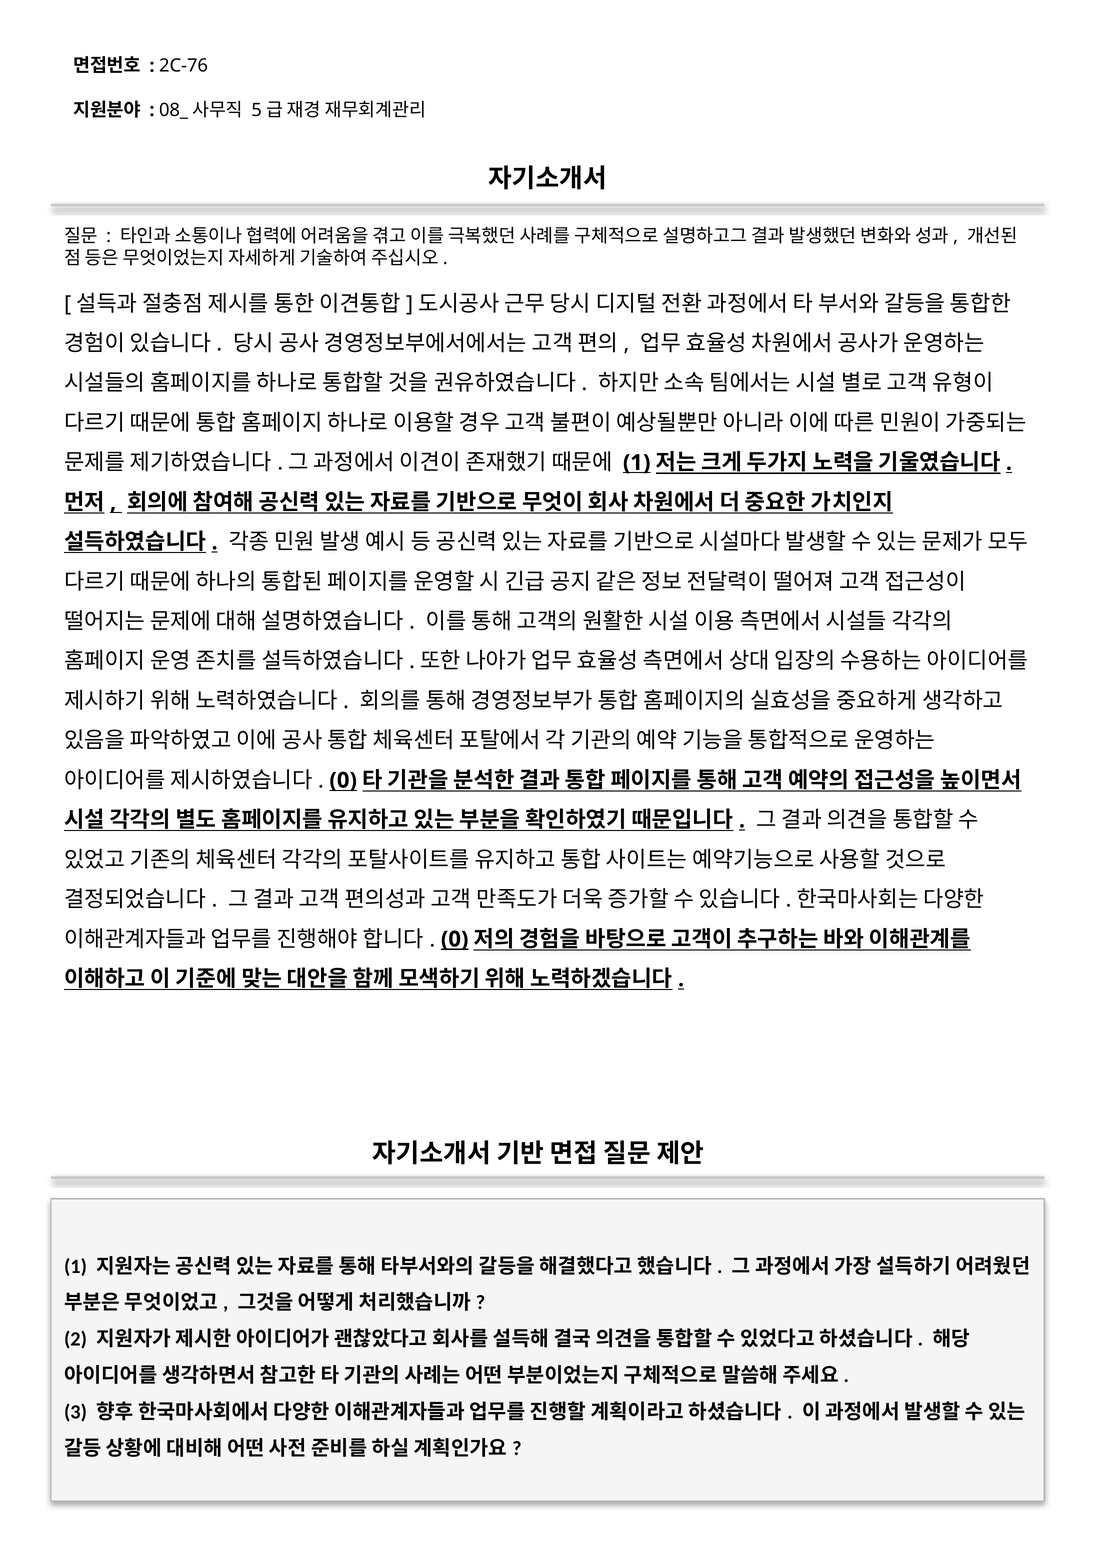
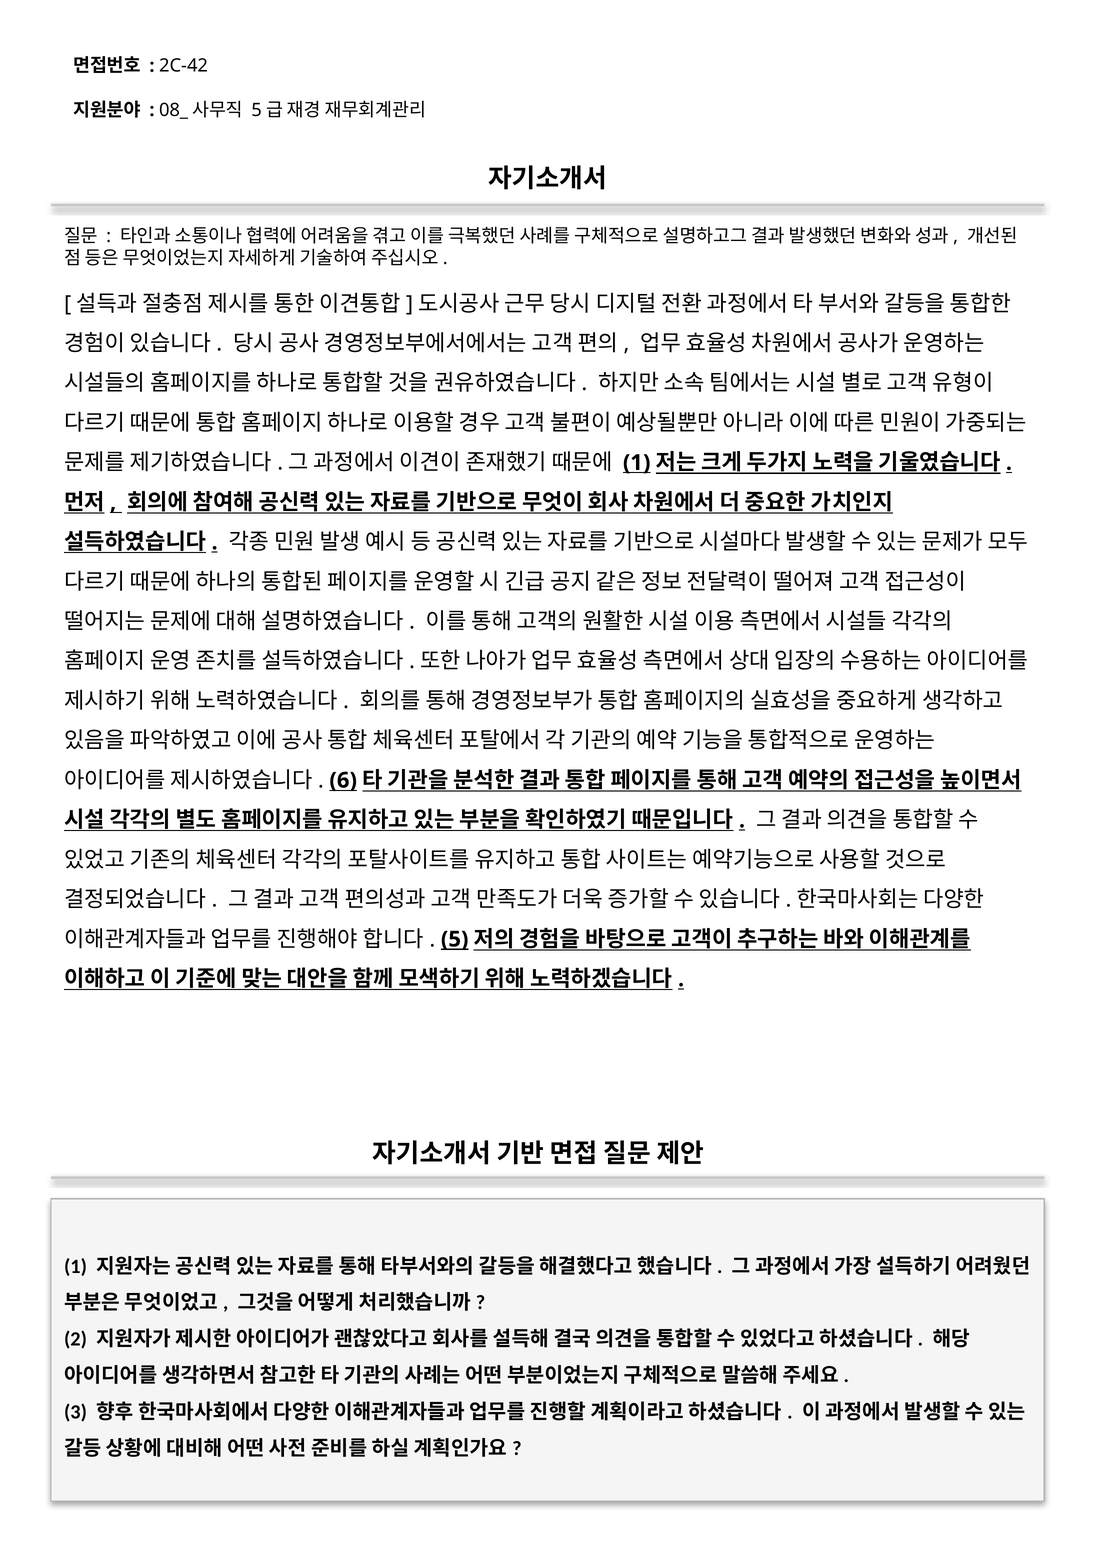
2C-76: 2C-76 -> 2C-42 (184, 66)
0: 0 -> 6 (343, 781)
0: 0 -> 5 (455, 940)
